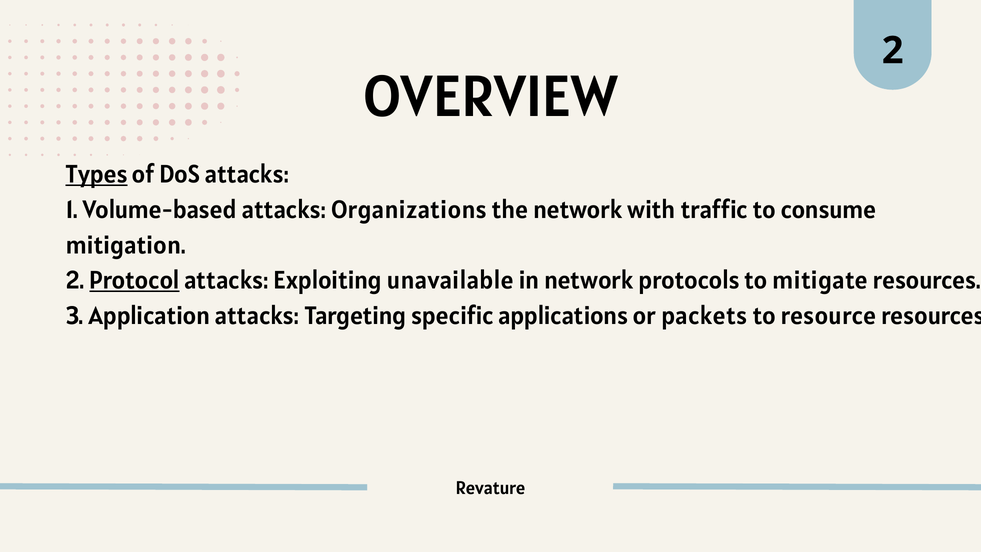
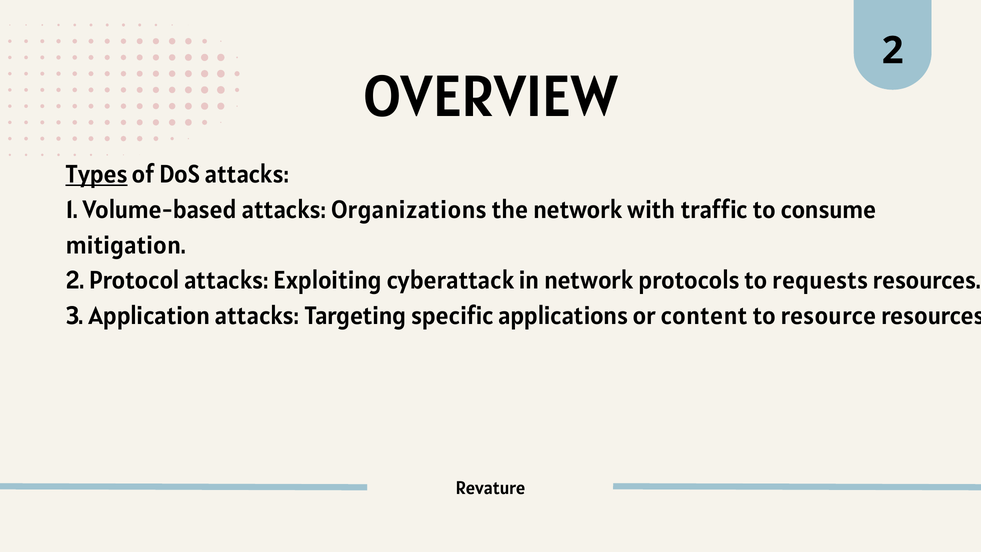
Protocol underline: present -> none (135, 280)
unavailable: unavailable -> cyberattack (450, 280)
mitigate: mitigate -> requests (820, 280)
packets: packets -> content (704, 316)
